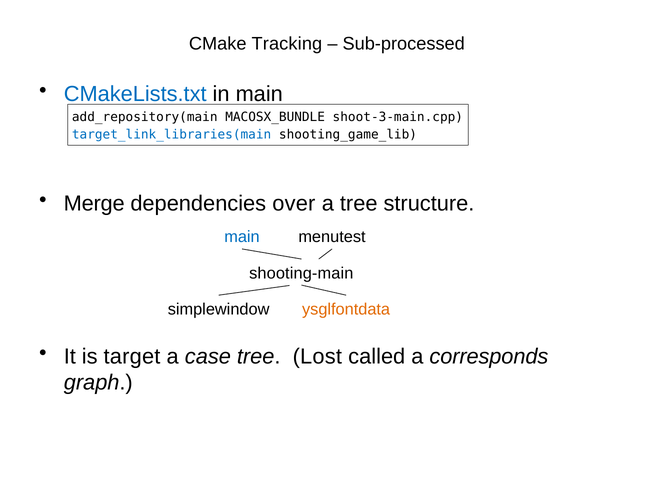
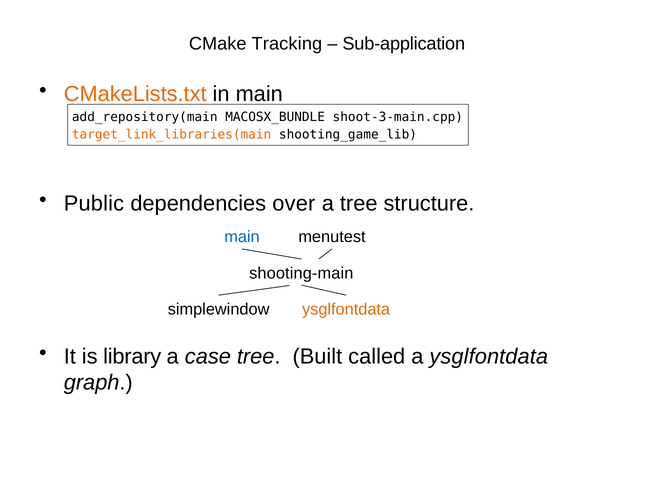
Sub-processed: Sub-processed -> Sub-application (404, 44)
CMakeLists.txt colour: blue -> orange (135, 94)
target_link_libraries(main colour: blue -> orange (172, 135)
Merge: Merge -> Public (94, 204)
target: target -> library (132, 356)
Lost: Lost -> Built (317, 356)
a corresponds: corresponds -> ysglfontdata (489, 356)
